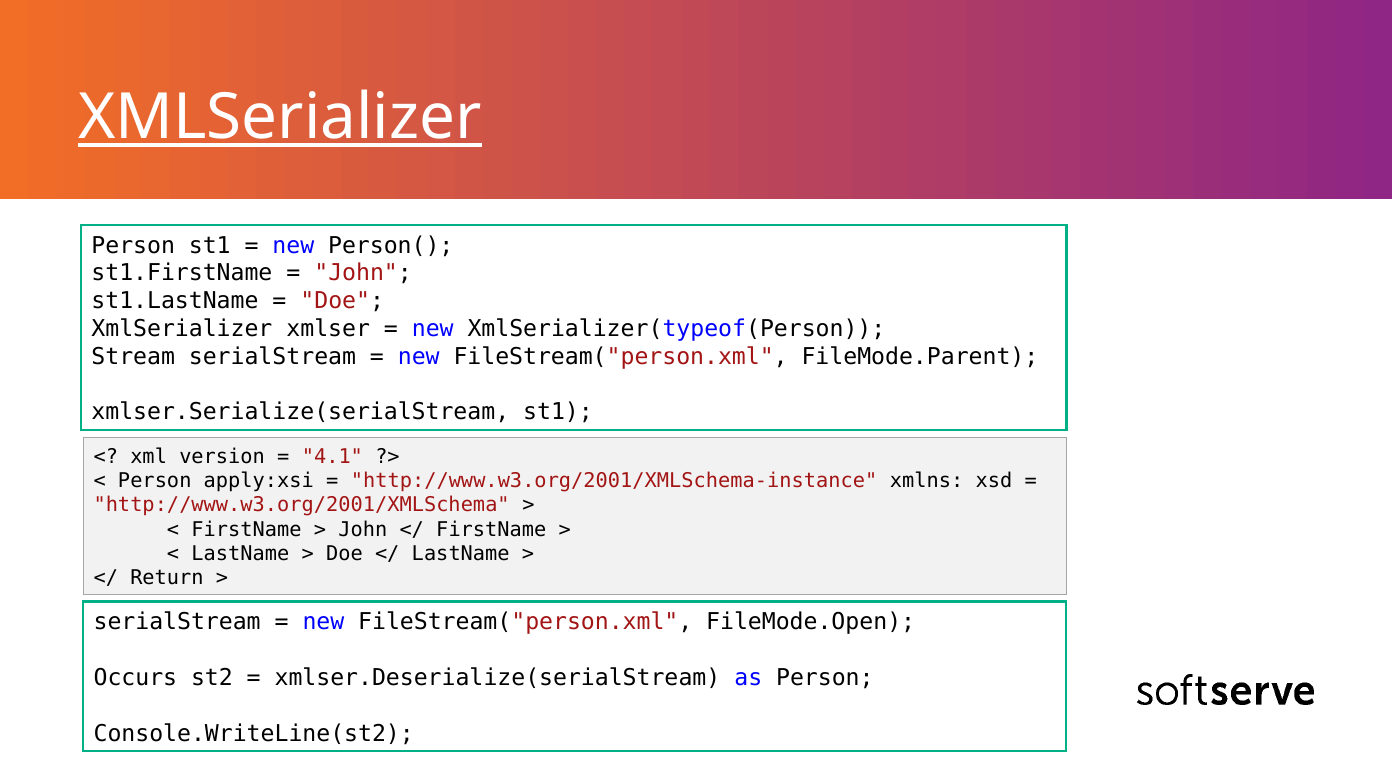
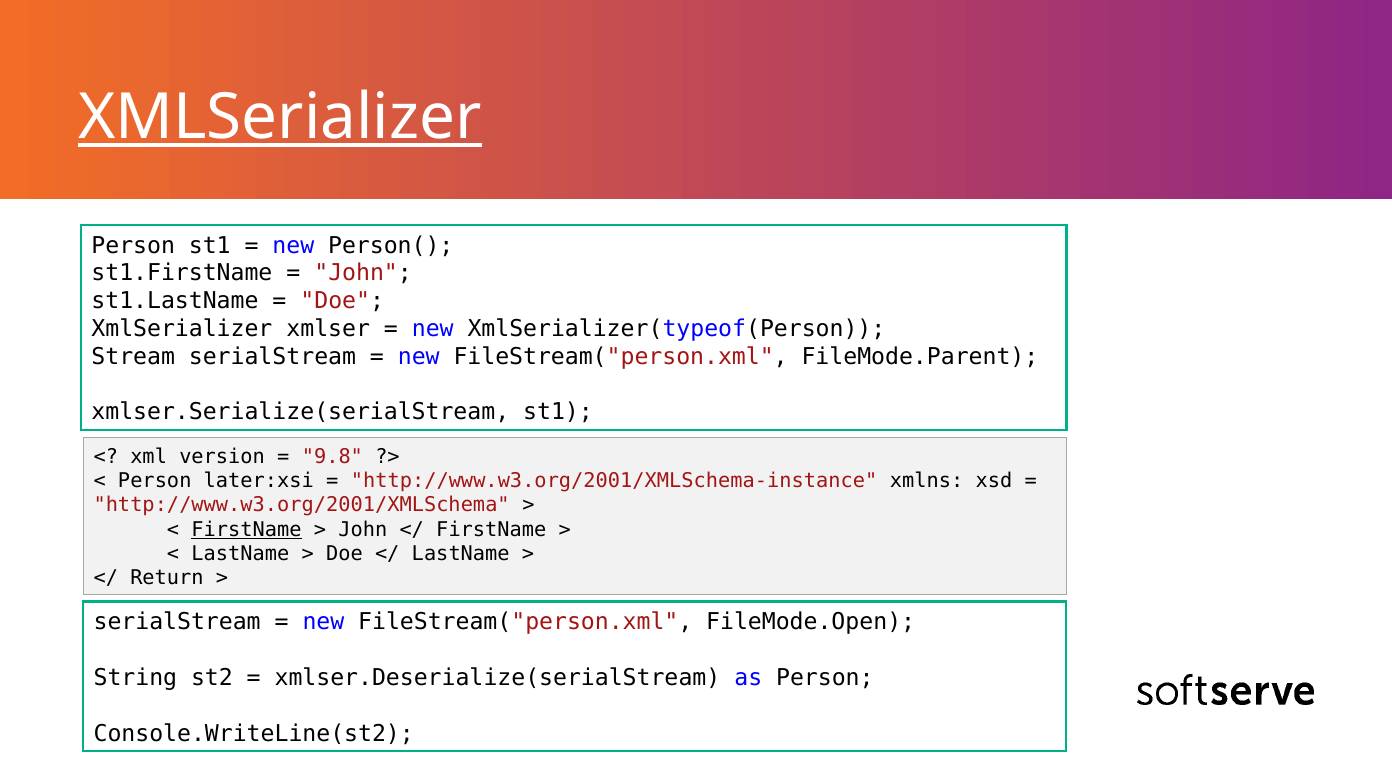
4.1: 4.1 -> 9.8 (332, 456)
apply:xsi: apply:xsi -> later:xsi (259, 481)
FirstName underline: none -> present (246, 530)
Occurs: Occurs -> String (135, 678)
